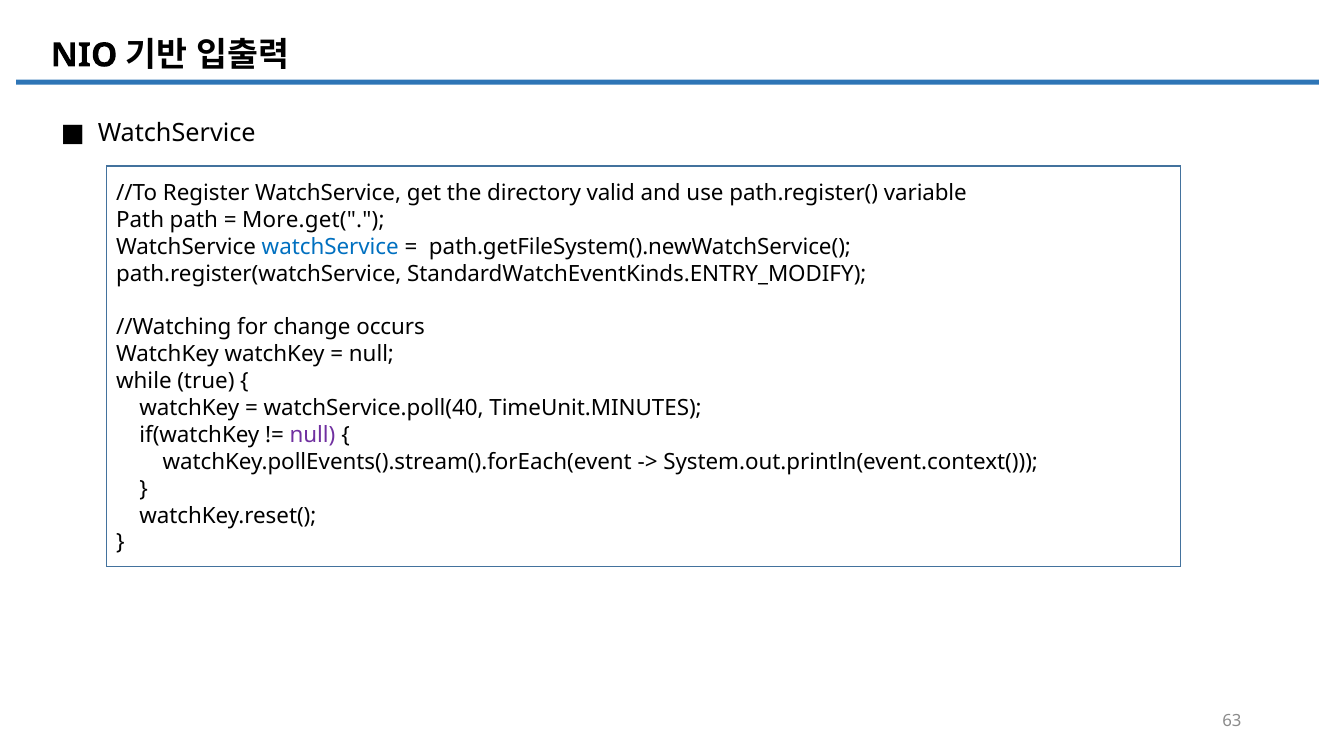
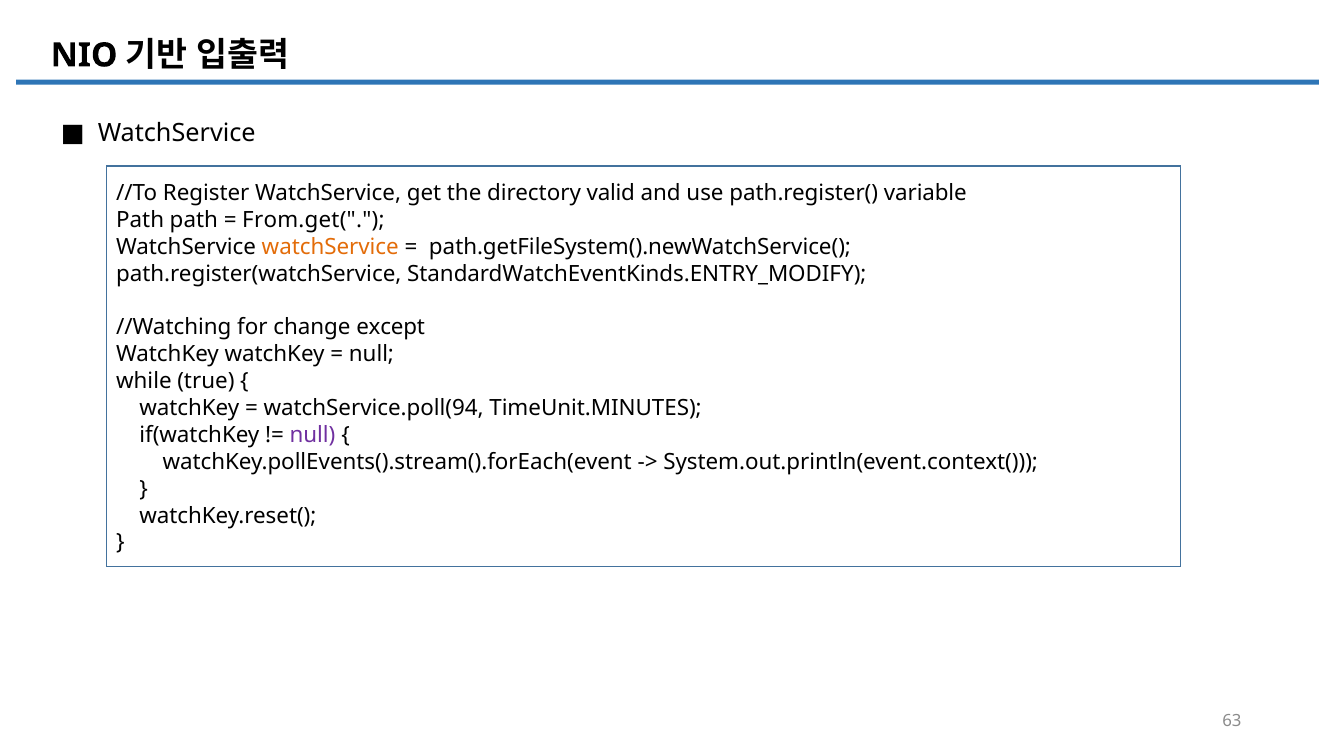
More.get(: More.get( -> From.get( (313, 220)
watchService colour: blue -> orange (330, 247)
occurs: occurs -> except (391, 328)
watchService.poll(40: watchService.poll(40 -> watchService.poll(94 (374, 408)
